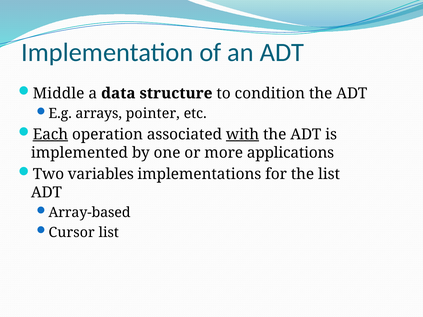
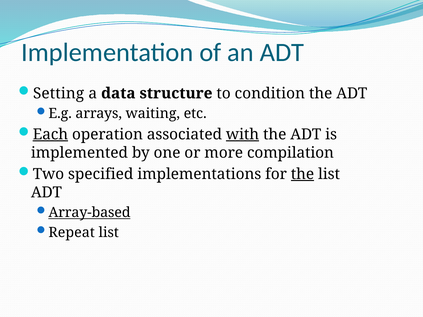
Middle: Middle -> Setting (59, 93)
pointer: pointer -> waiting (153, 114)
applications: applications -> compilation (290, 153)
variables: variables -> specified (101, 174)
the underline: none -> present (302, 174)
Array-based underline: none -> present (89, 213)
Cursor: Cursor -> Repeat (72, 233)
